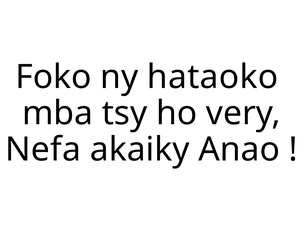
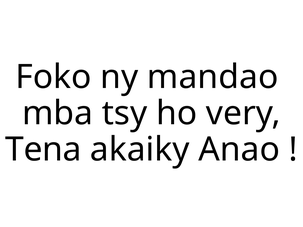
hataoko: hataoko -> mandao (213, 77)
Nefa: Nefa -> Tena (43, 150)
